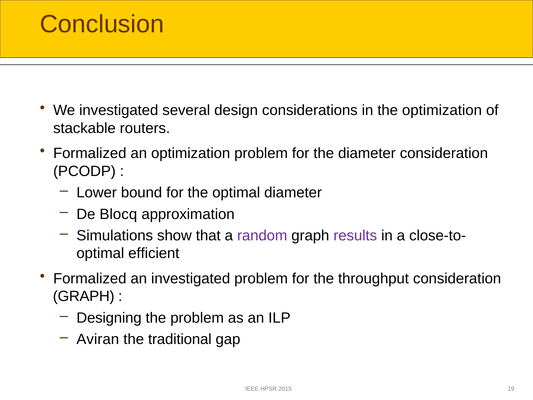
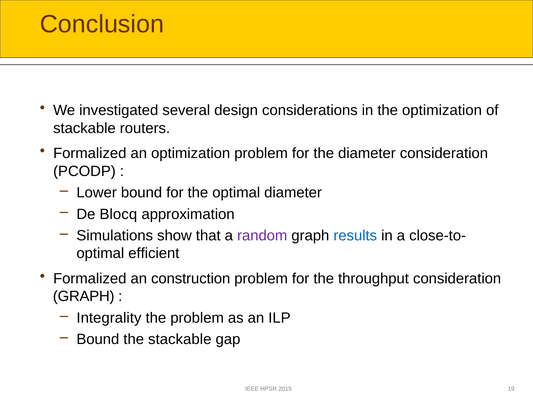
results colour: purple -> blue (355, 235)
an investigated: investigated -> construction (191, 278)
Designing: Designing -> Integrality (109, 318)
Aviran: Aviran -> Bound (98, 339)
the traditional: traditional -> stackable (180, 339)
